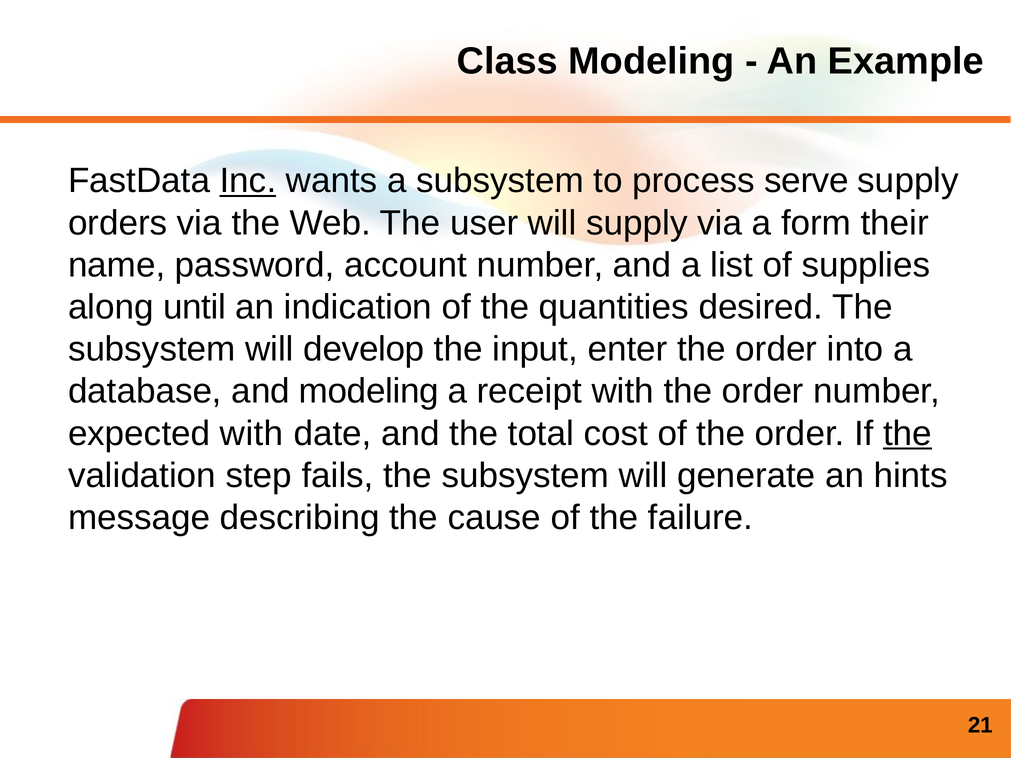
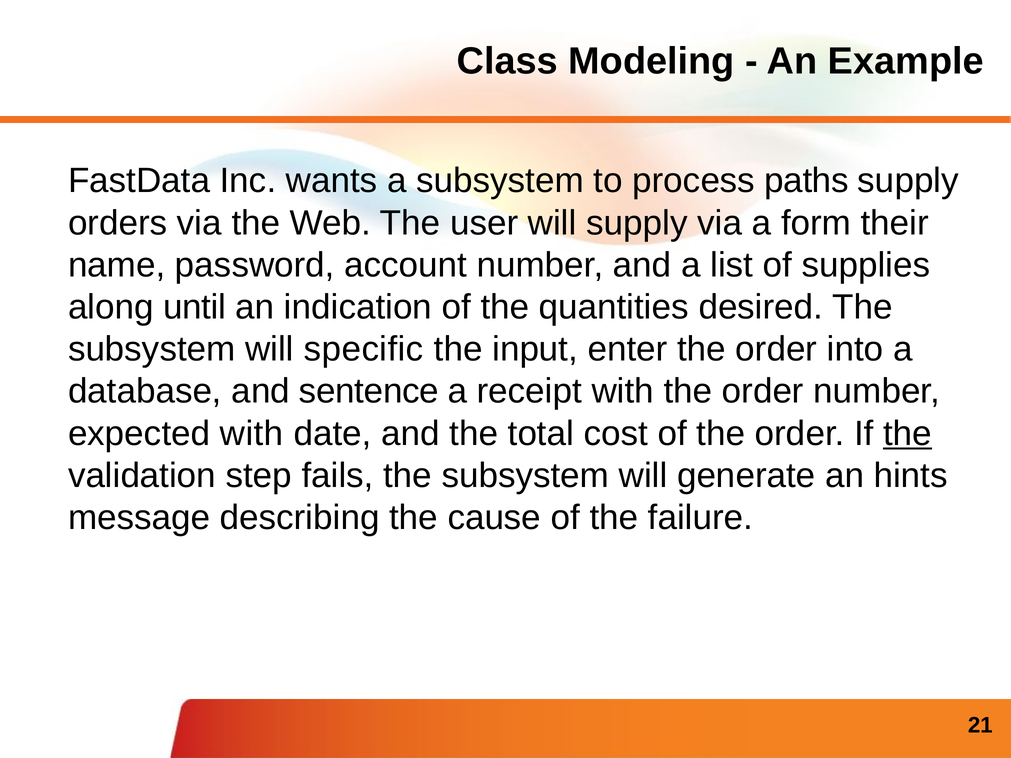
Inc underline: present -> none (248, 181)
serve: serve -> paths (806, 181)
develop: develop -> specific (364, 349)
and modeling: modeling -> sentence (369, 392)
